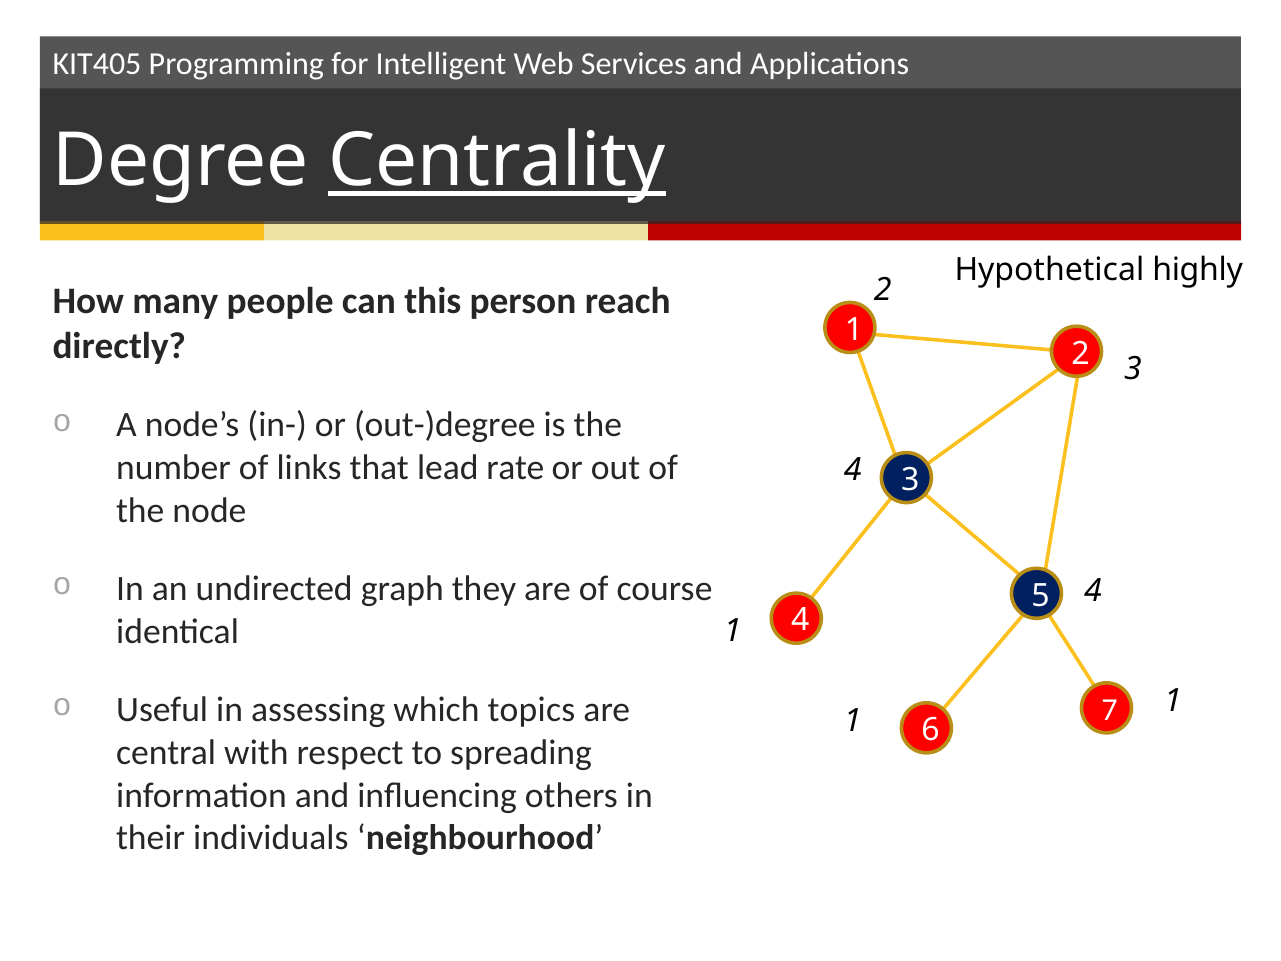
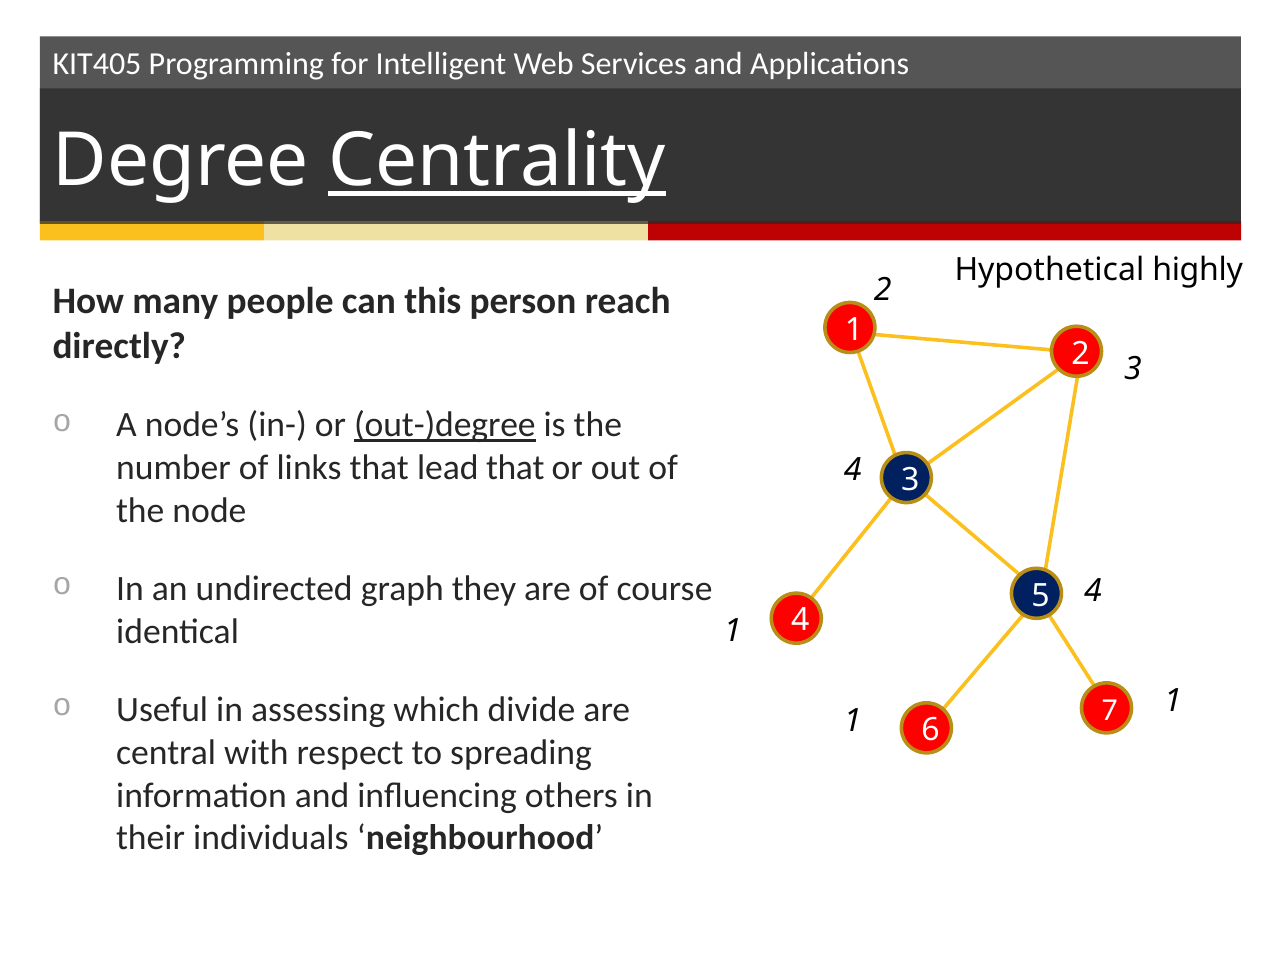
out-)degree underline: none -> present (445, 425)
lead rate: rate -> that (515, 468)
topics: topics -> divide (531, 710)
